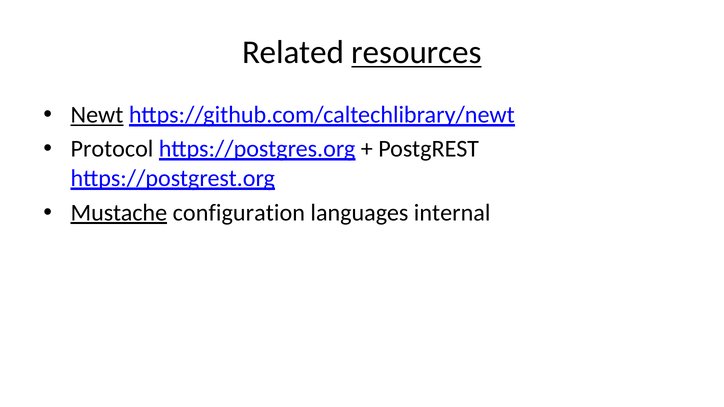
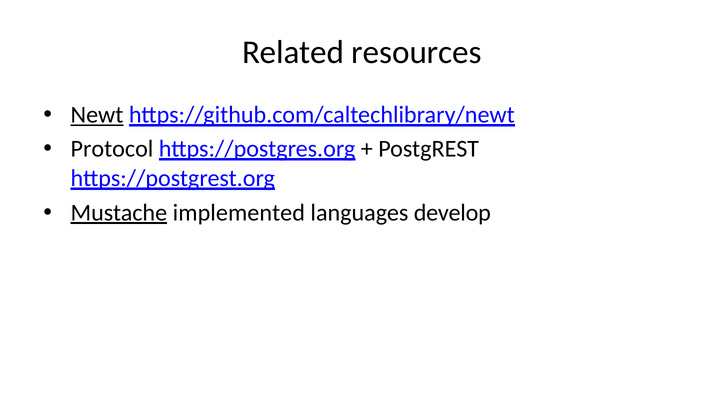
resources underline: present -> none (417, 53)
configuration: configuration -> implemented (239, 213)
internal: internal -> develop (452, 213)
